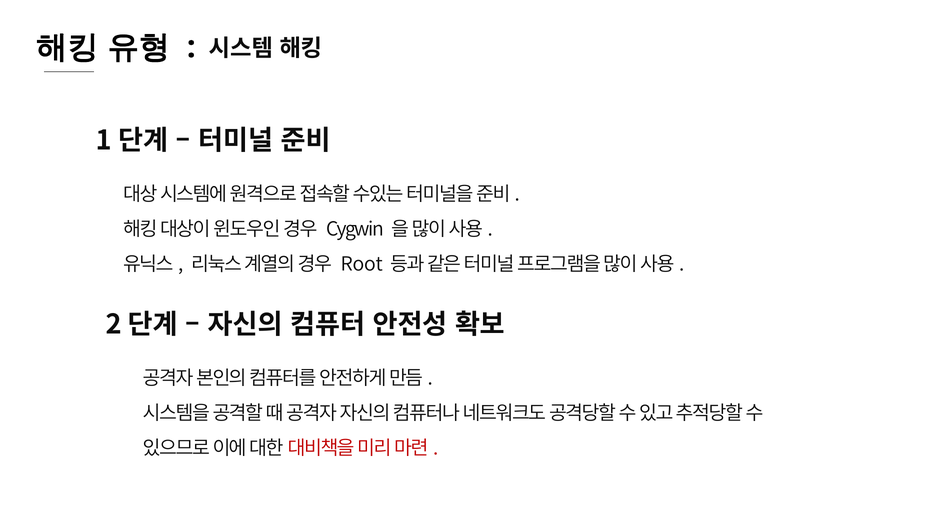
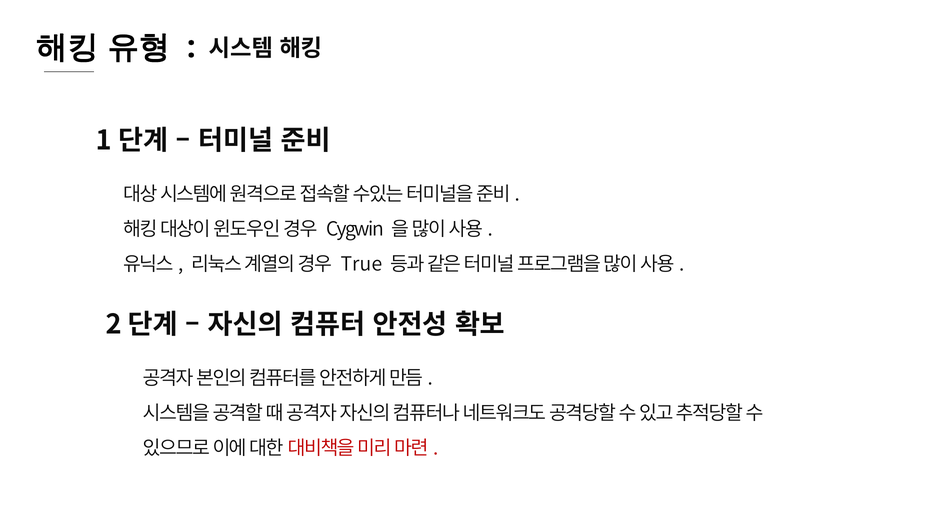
Root: Root -> True (362, 265)
